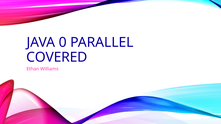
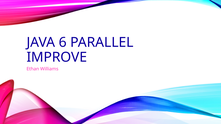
0: 0 -> 6 (63, 42)
COVERED: COVERED -> IMPROVE (57, 57)
